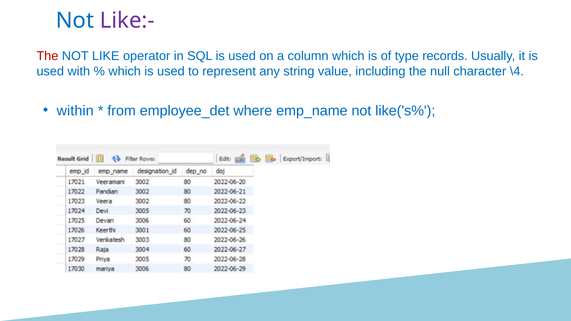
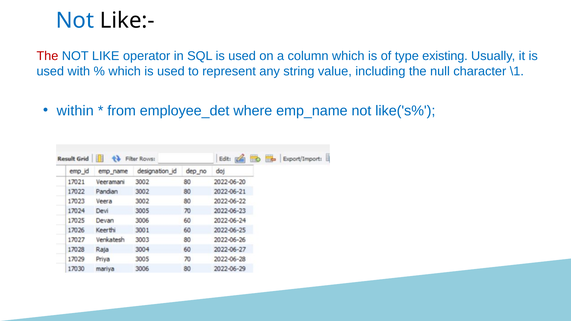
Like:- colour: purple -> black (127, 20)
records: records -> existing (445, 56)
\4: \4 -> \1 (517, 71)
